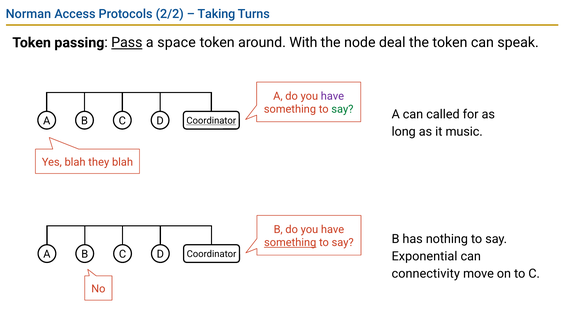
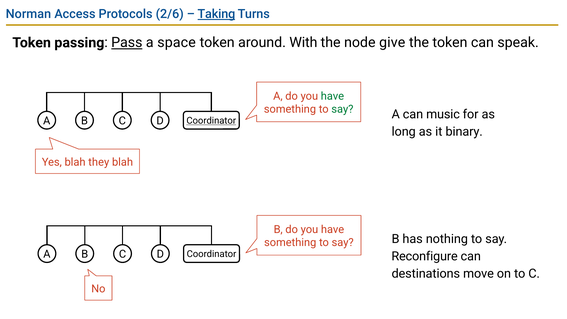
2/2: 2/2 -> 2/6 (170, 14)
Taking underline: none -> present (216, 14)
deal: deal -> give (392, 43)
have colour: purple -> green (332, 96)
called: called -> music (443, 114)
music: music -> binary (464, 132)
something underline: present -> none (290, 243)
Exponential: Exponential -> Reconfigure (425, 256)
connectivity: connectivity -> destinations (426, 274)
